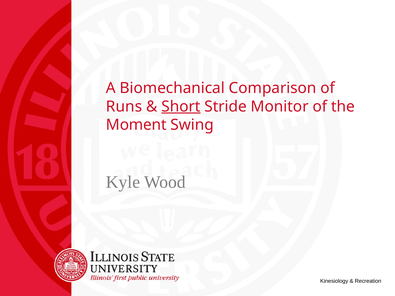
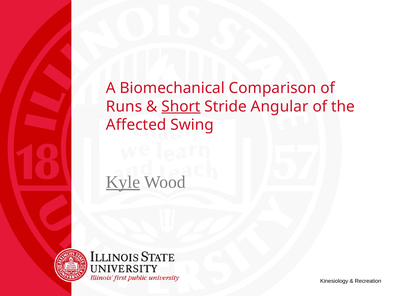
Monitor: Monitor -> Angular (280, 107)
Moment: Moment -> Affected (136, 125)
Kyle underline: none -> present (123, 182)
